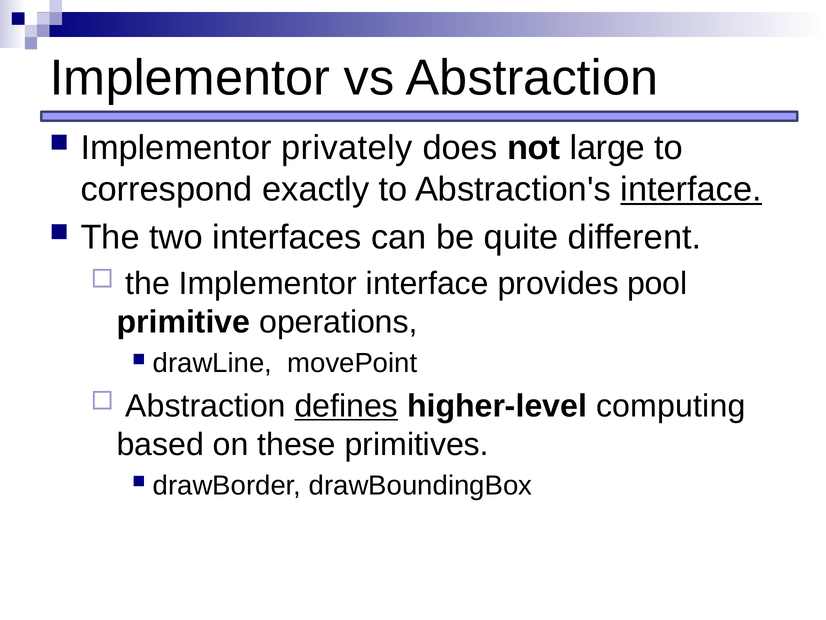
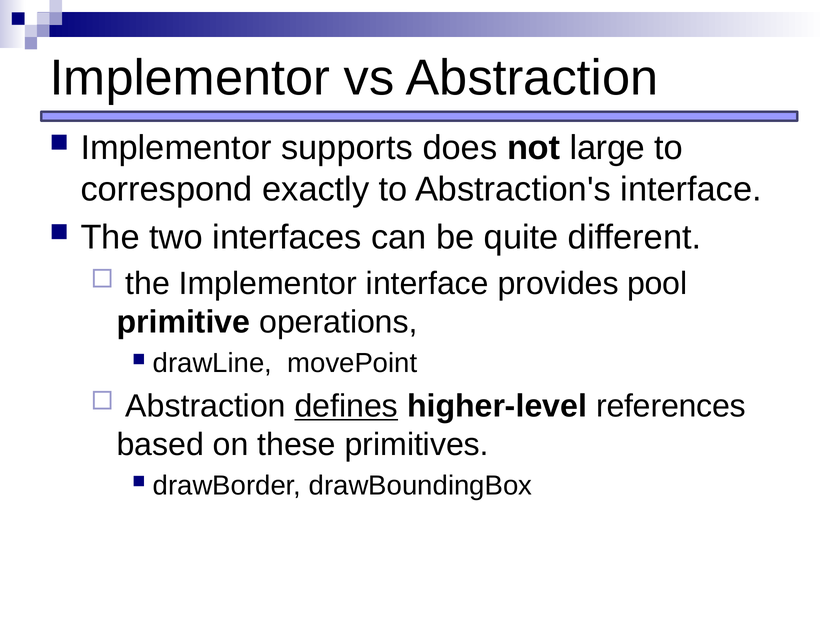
privately: privately -> supports (347, 148)
interface underline: present -> none (691, 189)
computing: computing -> references (671, 406)
